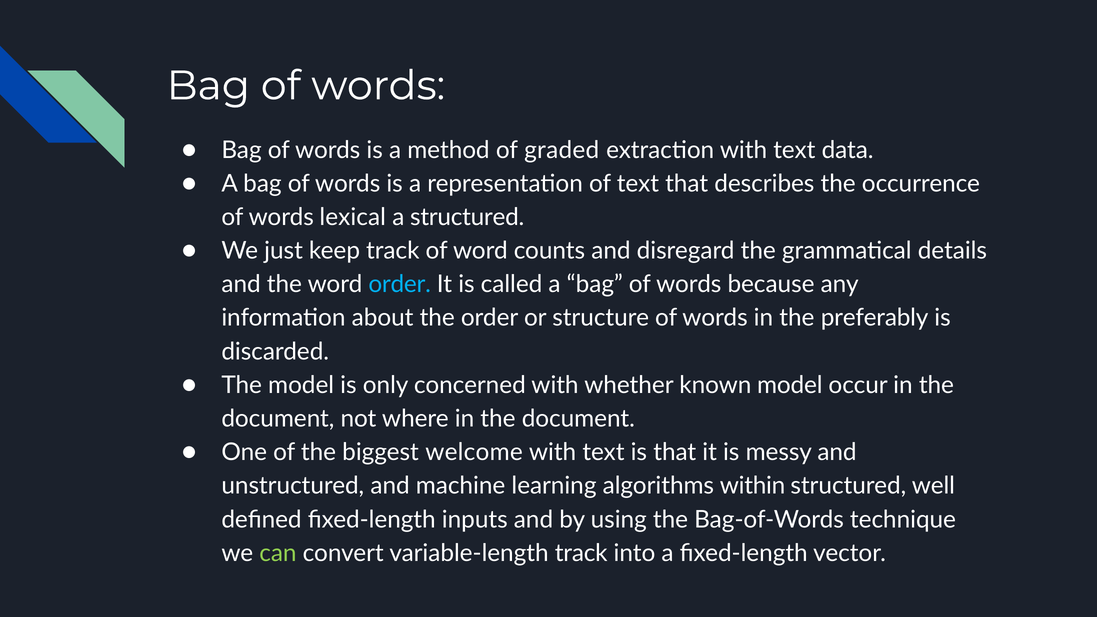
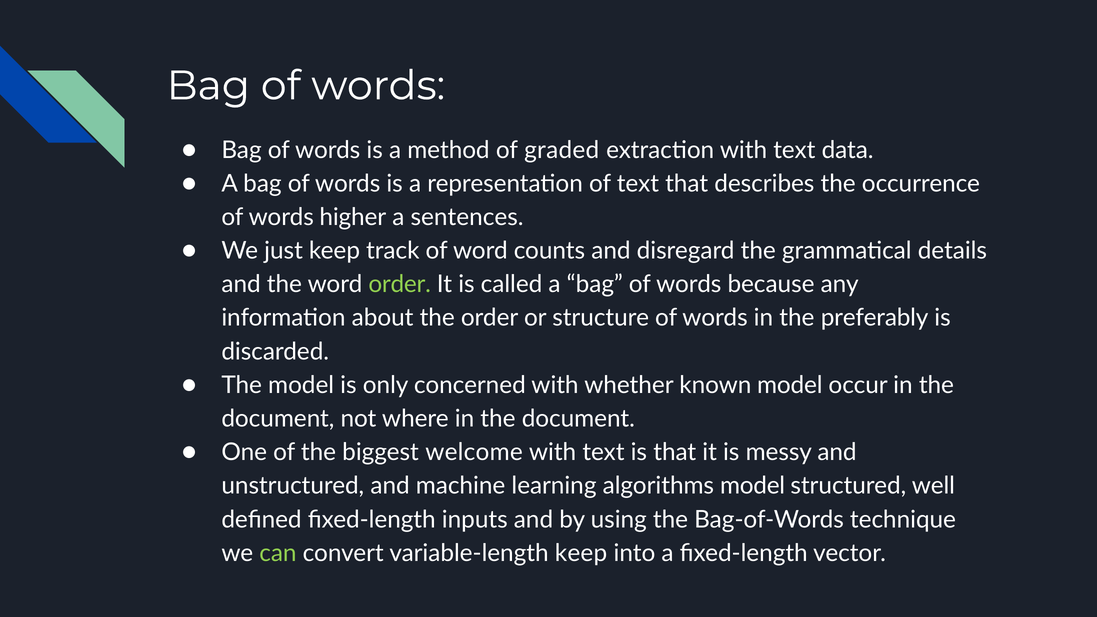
lexical: lexical -> higher (353, 217)
a structured: structured -> sentences (467, 217)
order colour: light blue -> light green (400, 284)
algorithms within: within -> model (753, 486)
variable-length track: track -> keep (581, 553)
